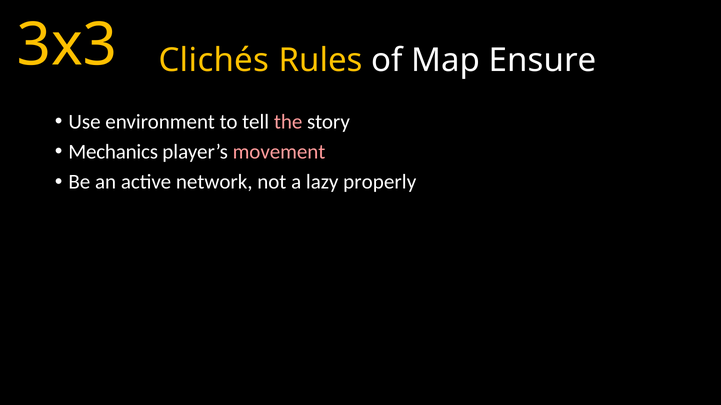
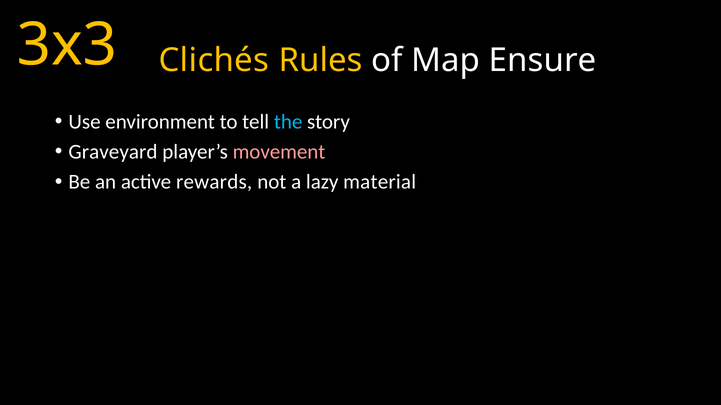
the colour: pink -> light blue (288, 122)
Mechanics: Mechanics -> Graveyard (113, 152)
network: network -> rewards (214, 182)
properly: properly -> material (380, 182)
